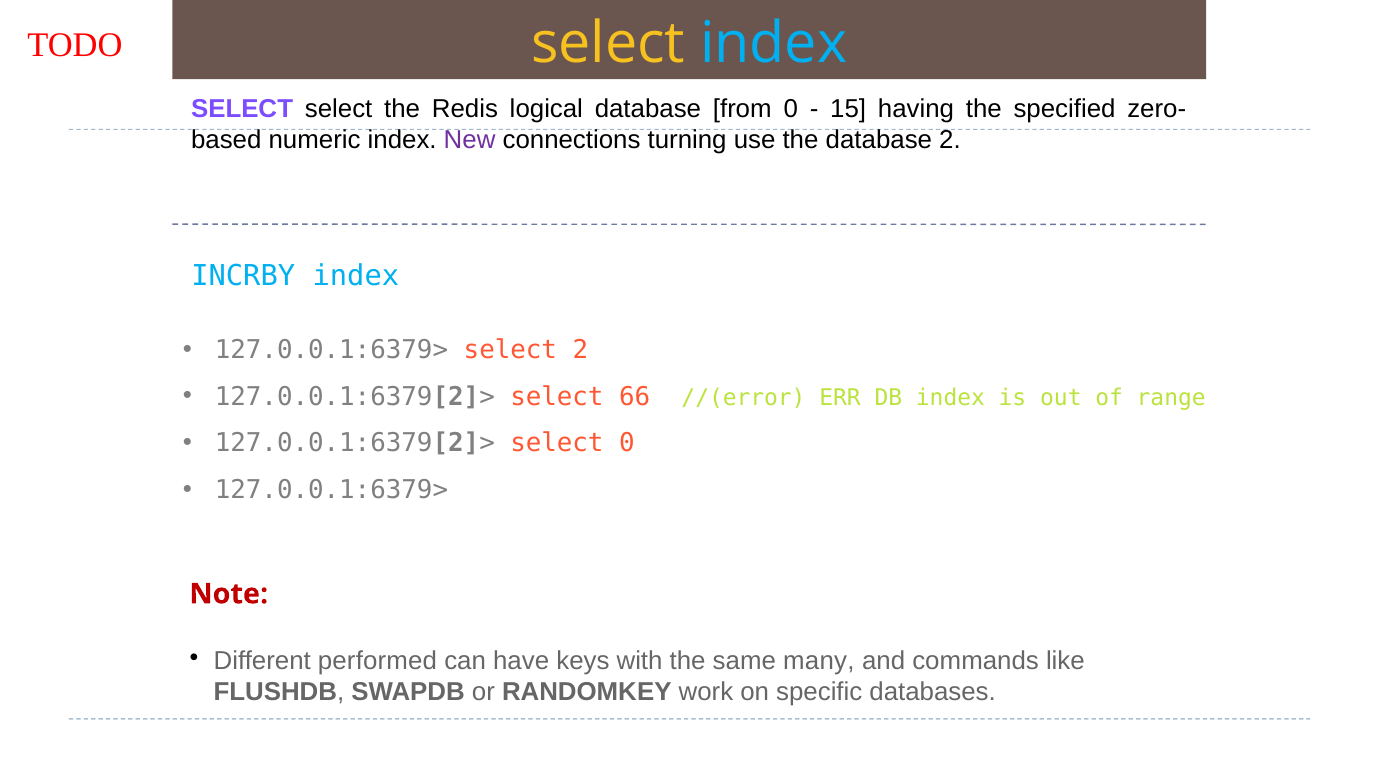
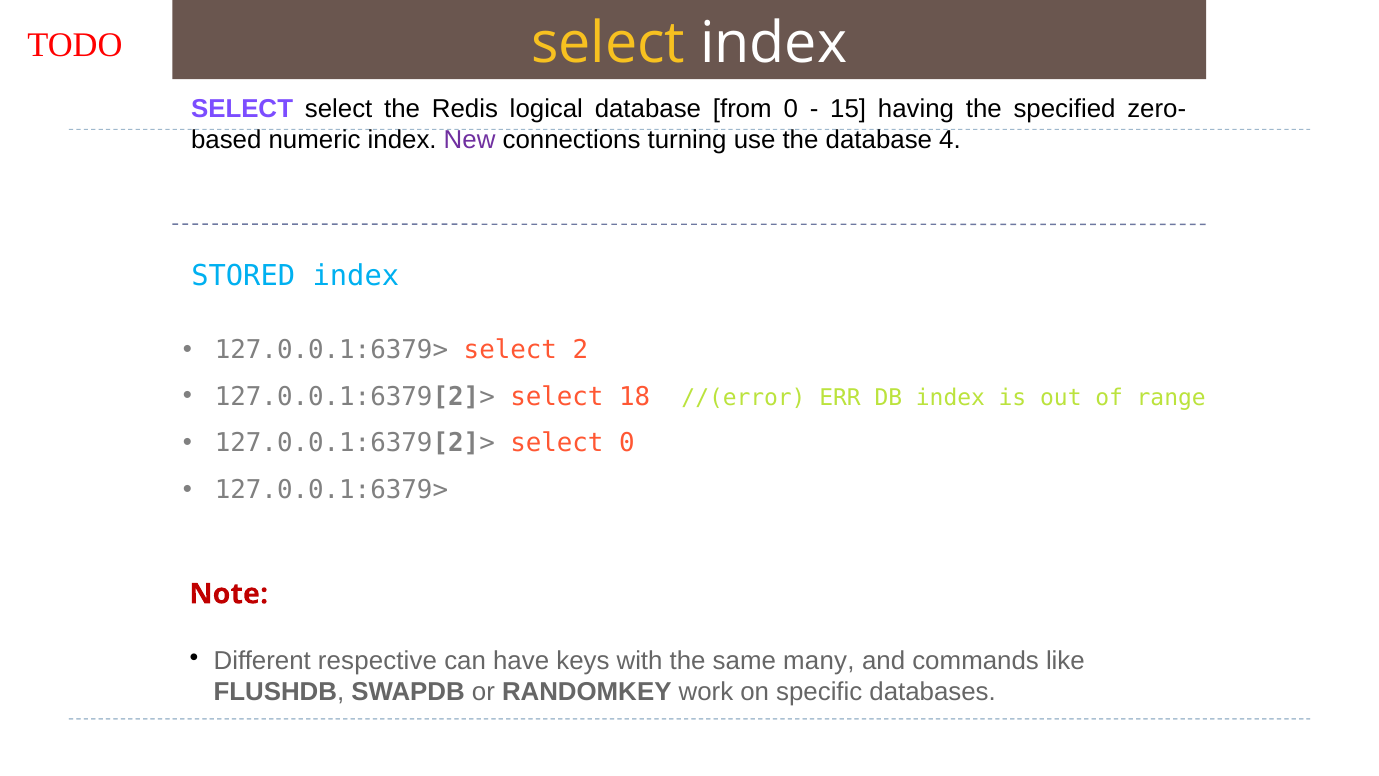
index colour: light blue -> white (774, 44)
database 2: 2 -> 4 (950, 140)
INCRBY: INCRBY -> STORED (243, 276)
66: 66 -> 18 (635, 397)
performed: performed -> respective (377, 661)
